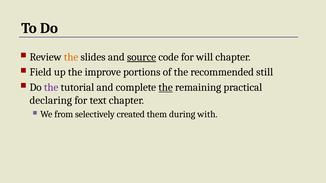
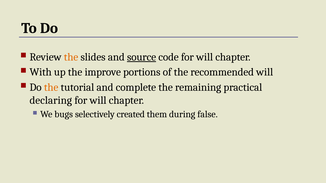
Field: Field -> With (41, 72)
recommended still: still -> will (265, 72)
the colour: purple -> orange (51, 87)
the underline: present -> none (166, 87)
text: text -> will (98, 101)
from: from -> bugs (64, 115)
with: with -> false (207, 115)
